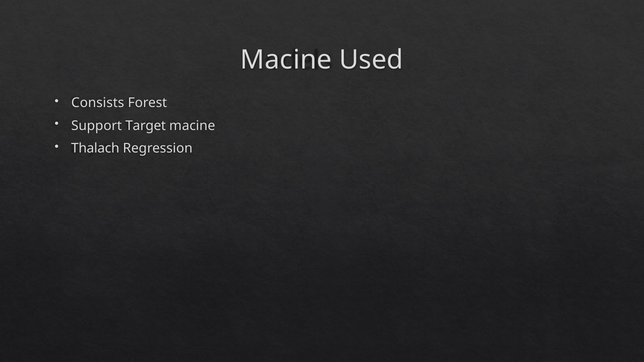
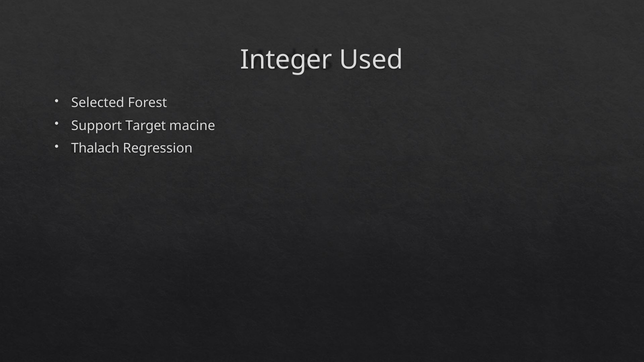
Macine: Macine -> Integer (286, 60)
Consists: Consists -> Selected (98, 103)
